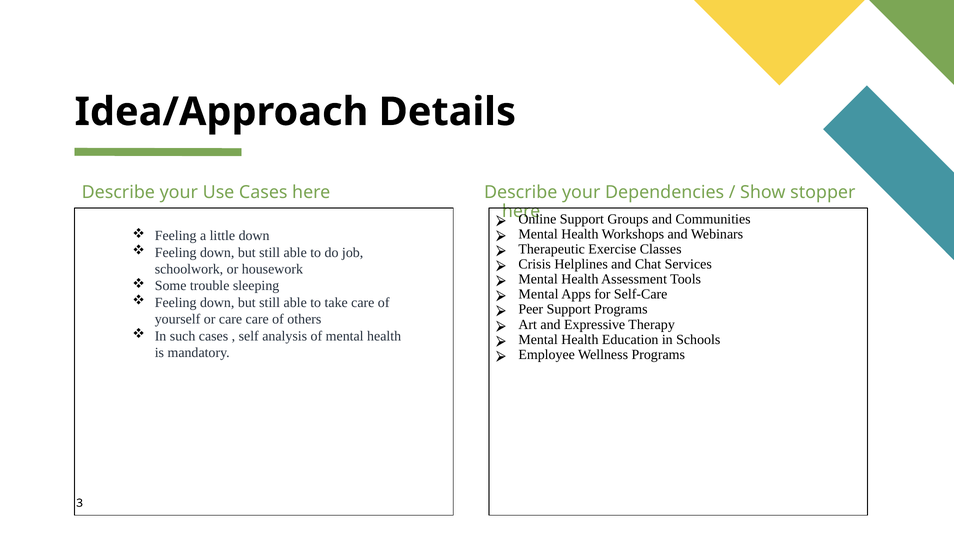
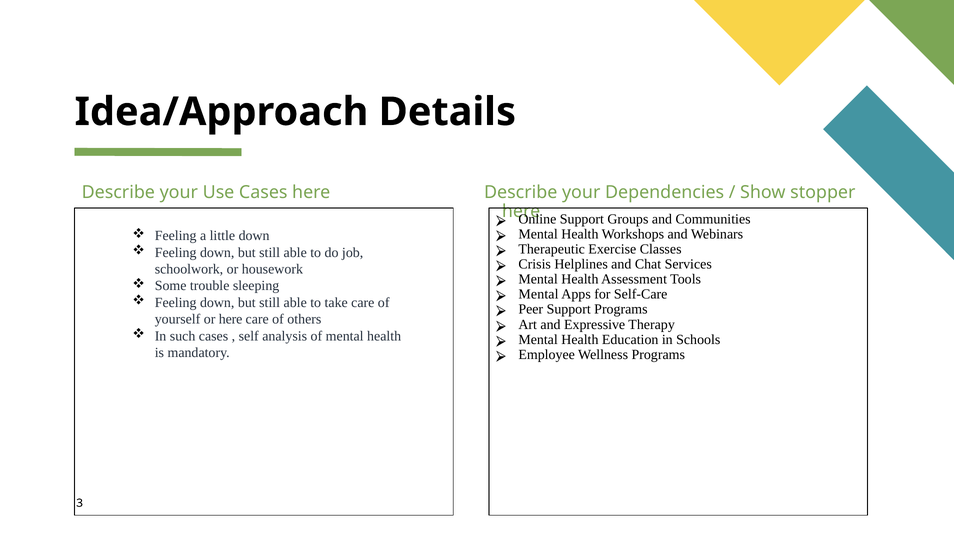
or care: care -> here (231, 319)
